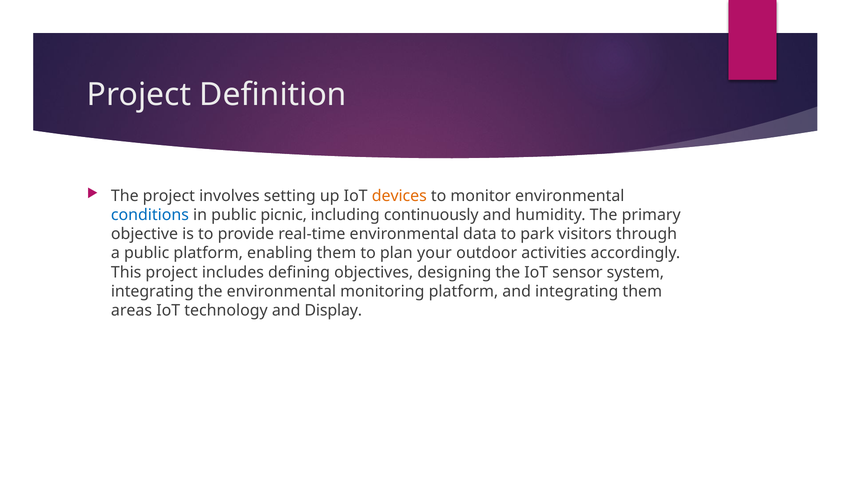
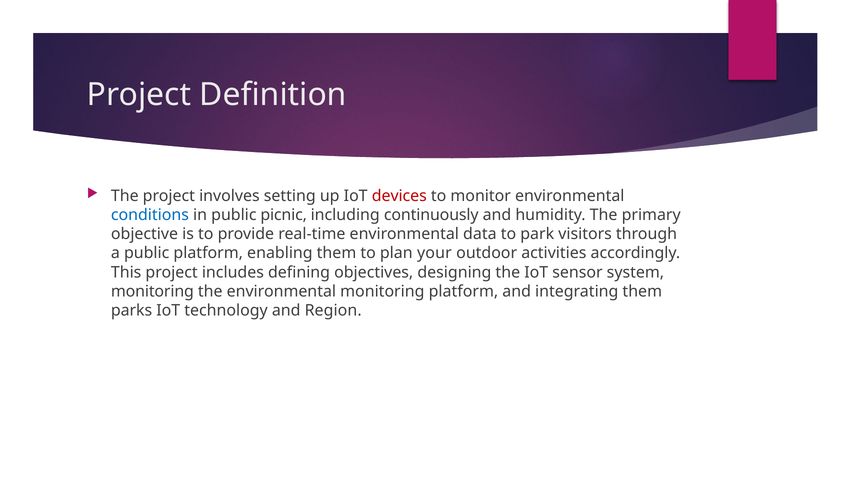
devices colour: orange -> red (399, 196)
integrating: integrating -> monitoring (152, 291)
areas: areas -> parks (132, 310)
Display: Display -> Region (333, 310)
